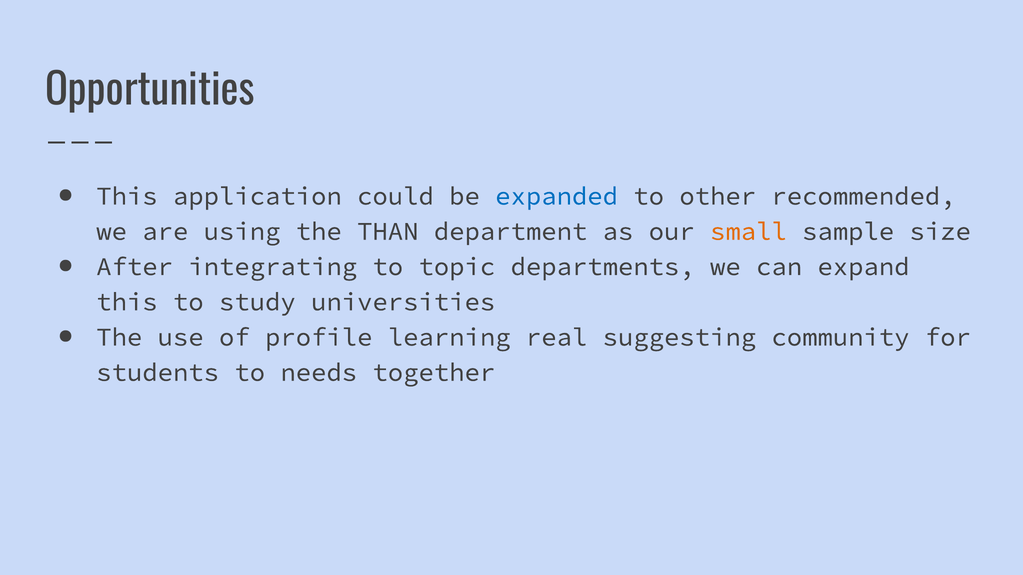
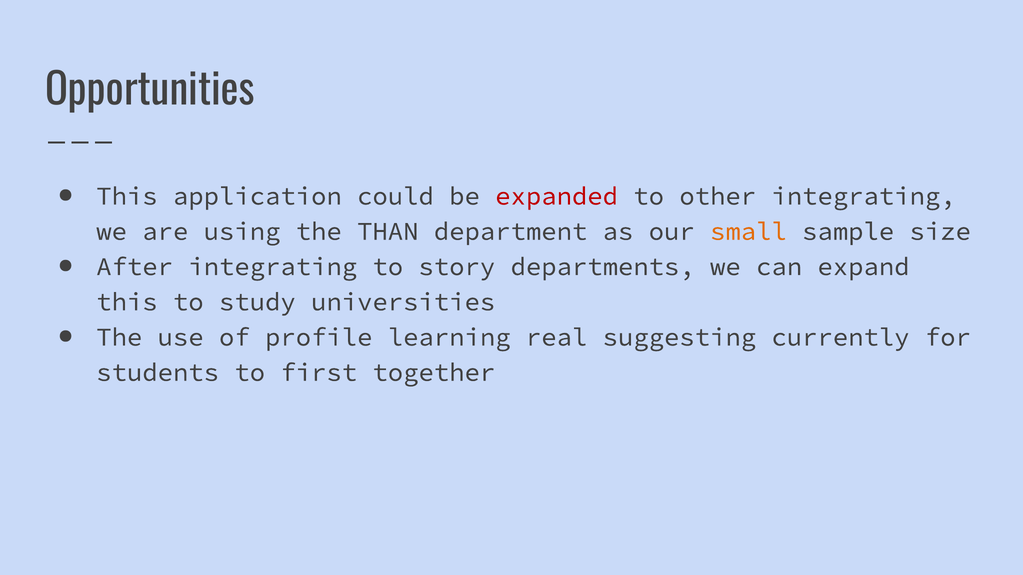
expanded colour: blue -> red (557, 196)
other recommended: recommended -> integrating (864, 196)
topic: topic -> story (457, 267)
community: community -> currently (840, 337)
needs: needs -> first (319, 373)
